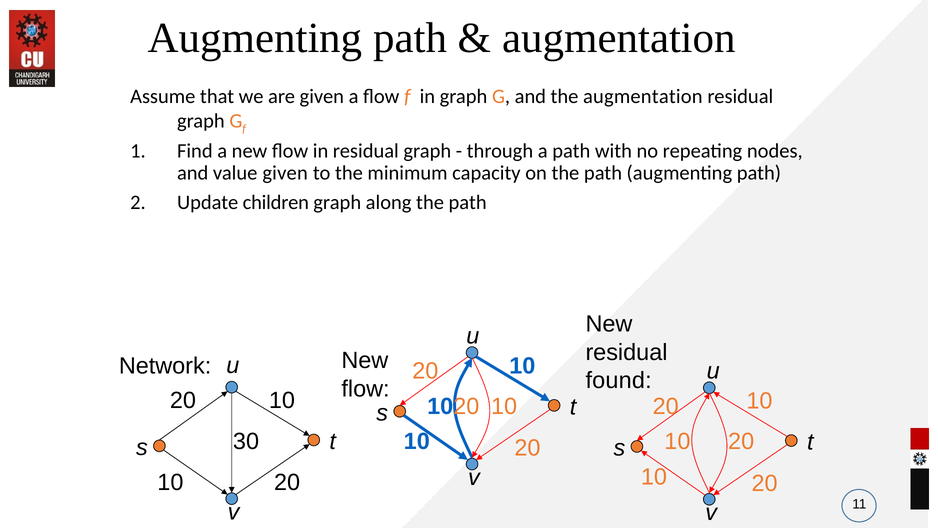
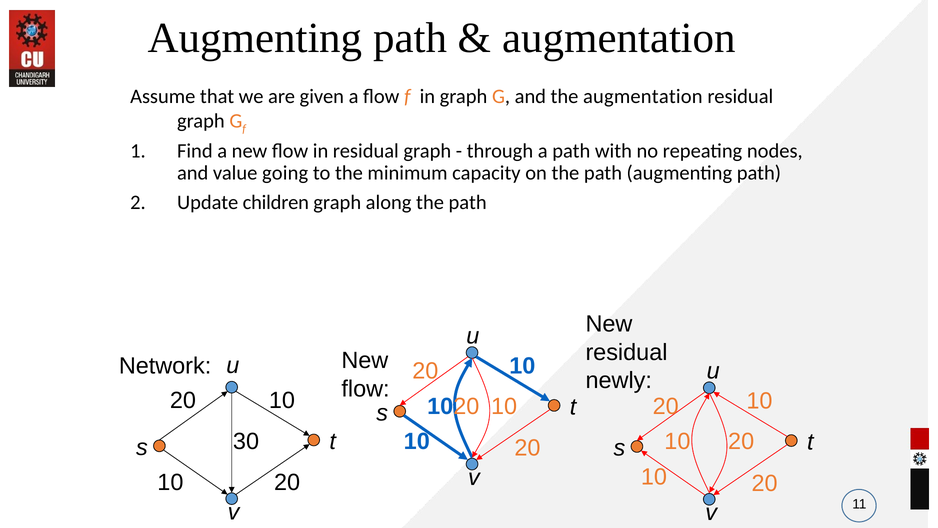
value given: given -> going (285, 173)
found: found -> newly (619, 380)
